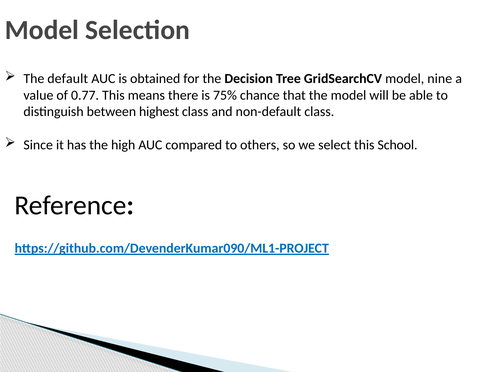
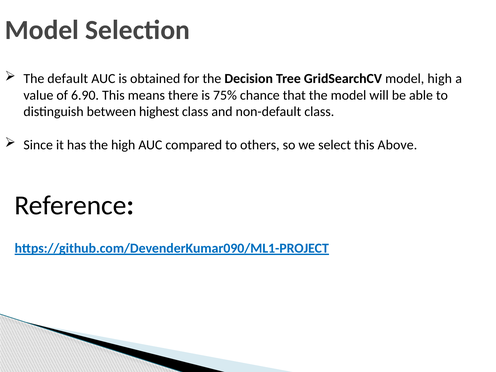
model nine: nine -> high (440, 79)
0.77: 0.77 -> 6.90 (85, 95)
School: School -> Above (397, 145)
